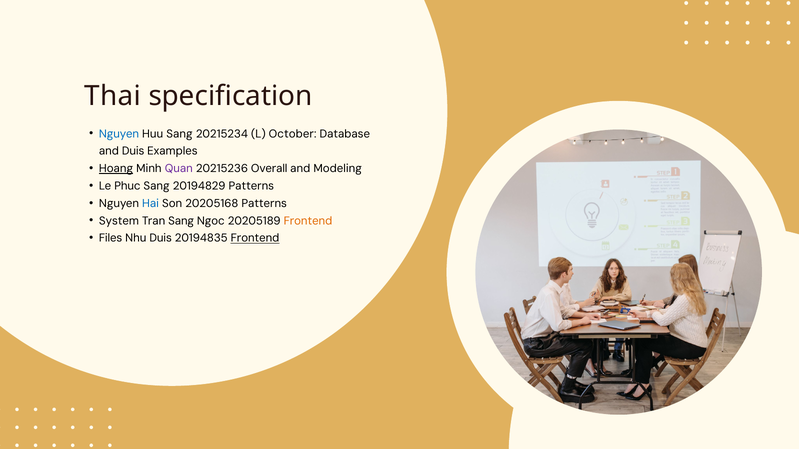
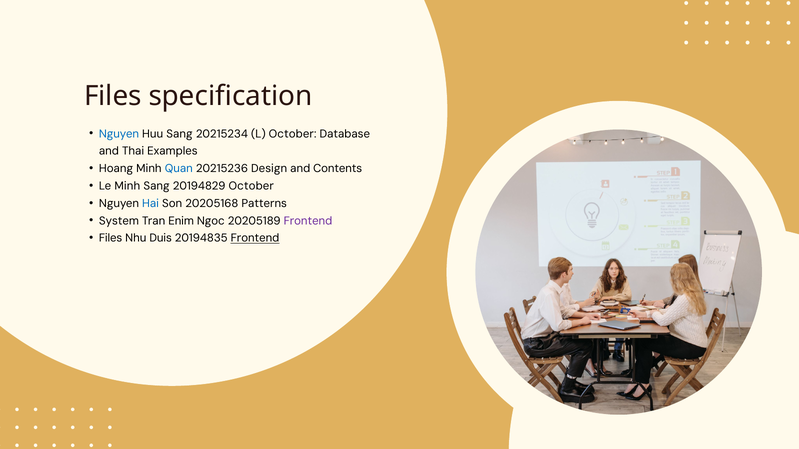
Thai: Thai -> Files (113, 96)
and Duis: Duis -> Thai (133, 151)
Hoang underline: present -> none (116, 169)
Quan colour: purple -> blue (179, 169)
Overall: Overall -> Design (269, 169)
Modeling: Modeling -> Contents (338, 169)
Le Phuc: Phuc -> Minh (127, 186)
20194829 Patterns: Patterns -> October (251, 186)
Tran Sang: Sang -> Enim (181, 221)
Frontend colour: orange -> purple (308, 221)
